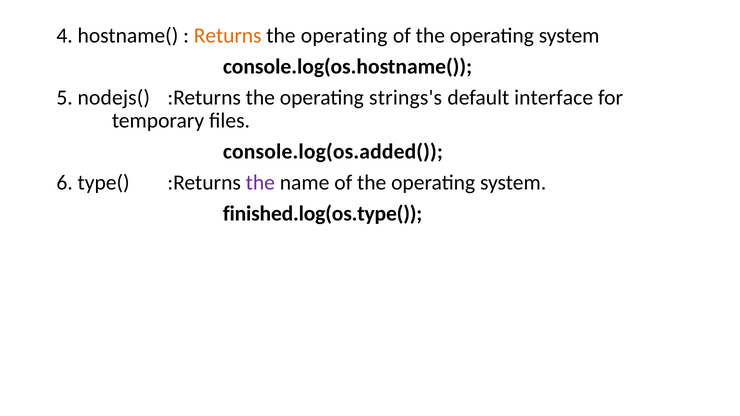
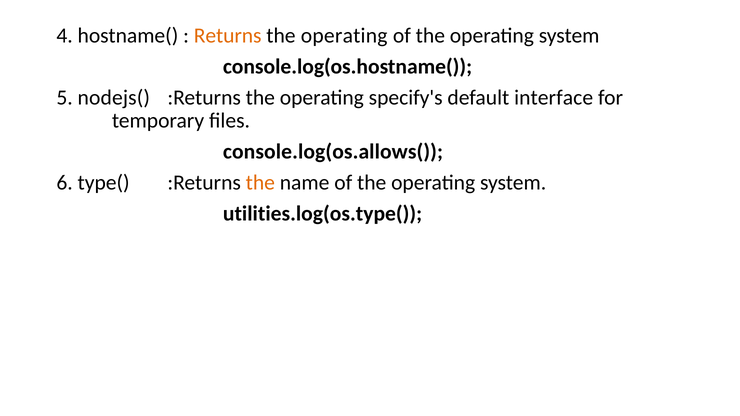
strings's: strings's -> specify's (406, 98)
console.log(os.added(: console.log(os.added( -> console.log(os.allows( (333, 152)
the colour: purple -> orange (260, 183)
finished.log(os.type(: finished.log(os.type( -> utilities.log(os.type( (323, 214)
